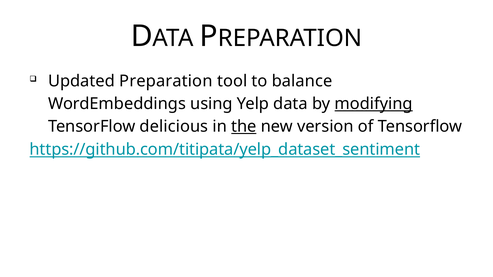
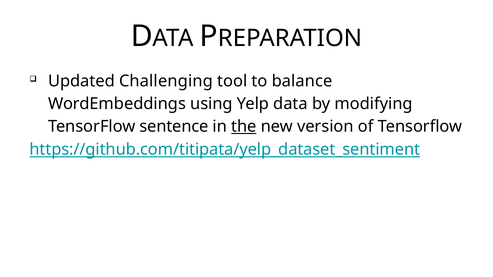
Preparation: Preparation -> Challenging (166, 81)
modifying underline: present -> none (374, 104)
delicious: delicious -> sentence (174, 126)
